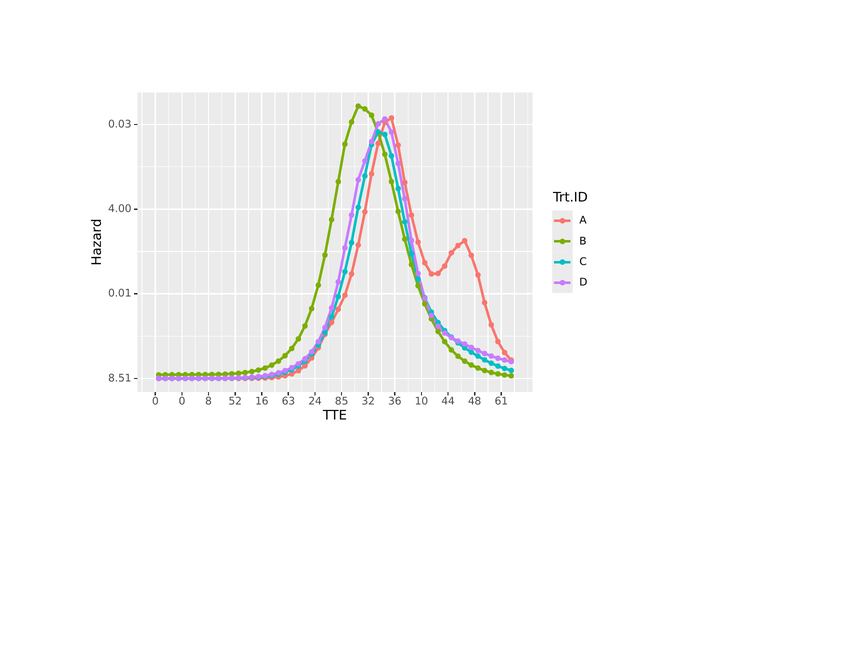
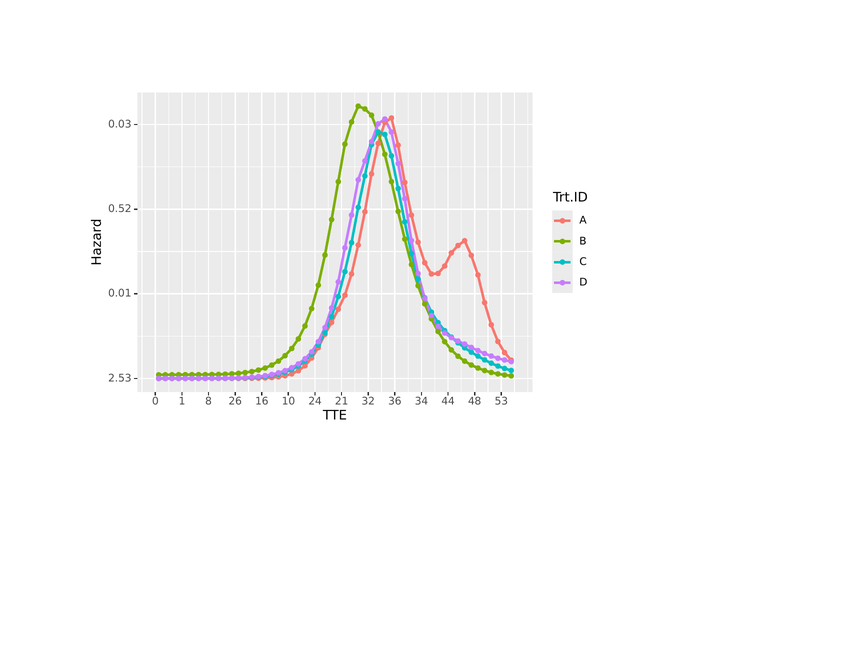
4.00: 4.00 -> 0.52 (120, 209)
8.51: 8.51 -> 2.53 (120, 378)
0 0: 0 -> 1 (182, 402)
52: 52 -> 26 (235, 401)
63: 63 -> 10 (288, 401)
85: 85 -> 21 (342, 401)
10: 10 -> 34 (421, 401)
61: 61 -> 53 (501, 401)
